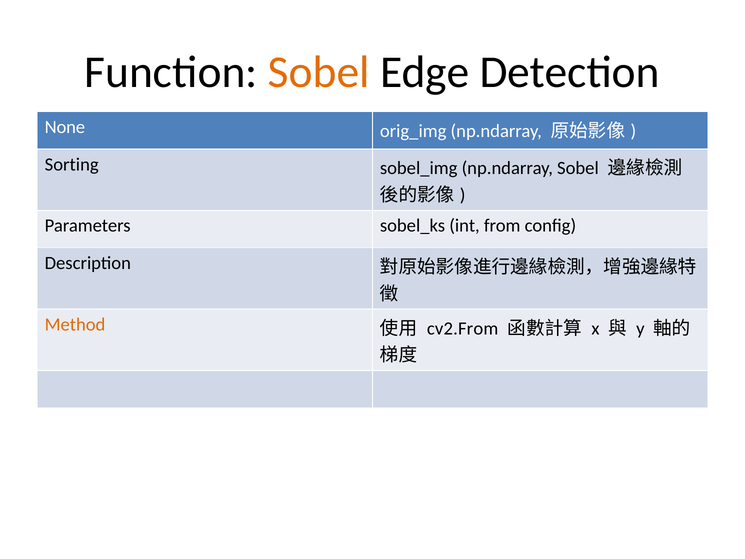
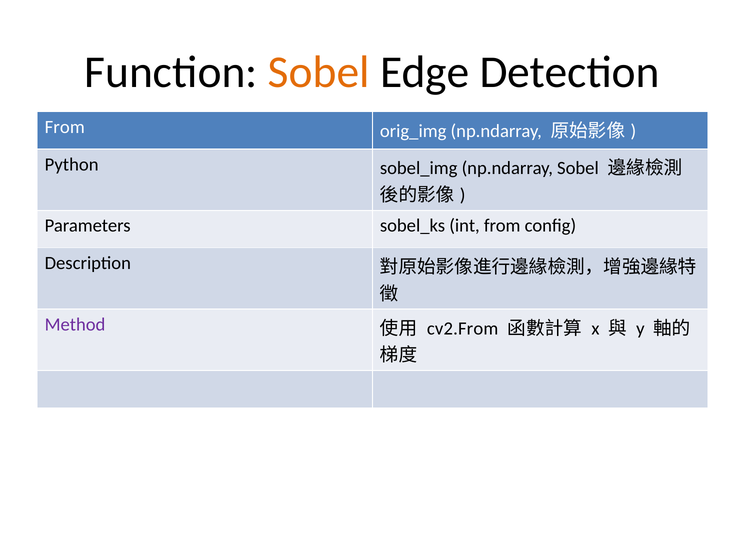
None: None -> From (65, 127)
Sorting: Sorting -> Python (72, 164)
Method colour: orange -> purple (75, 324)
